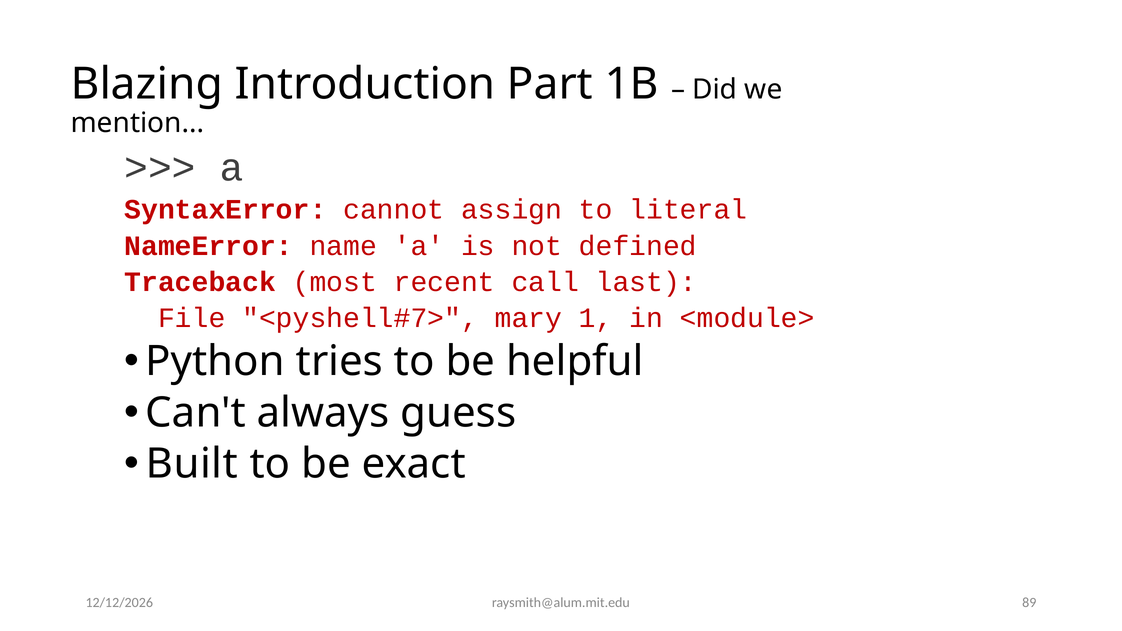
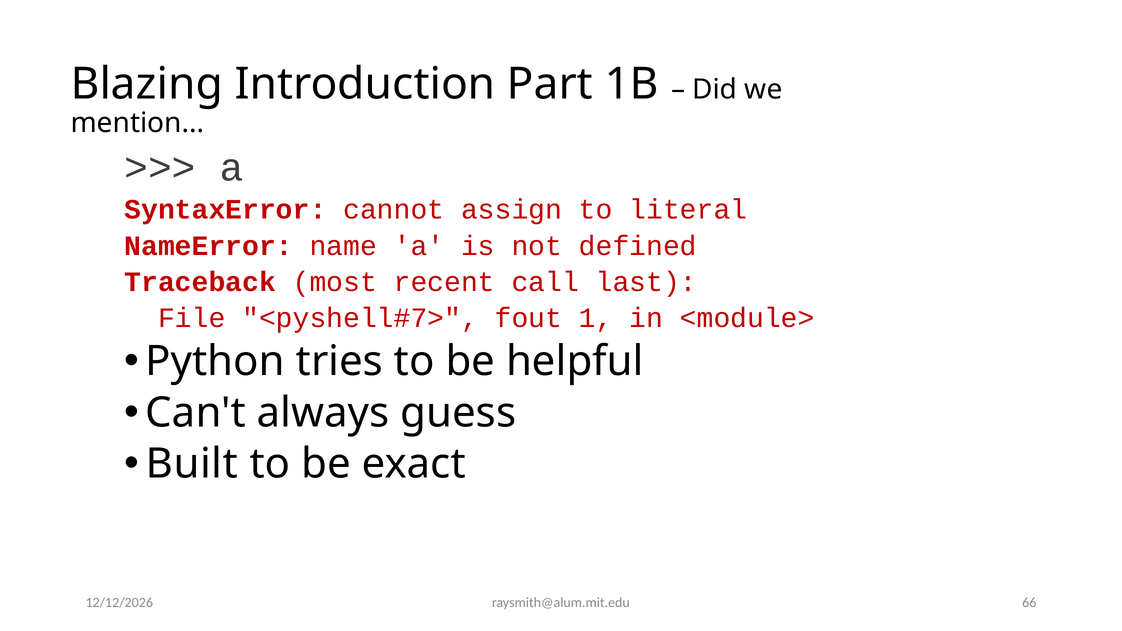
mary: mary -> fout (528, 318)
89: 89 -> 66 (1029, 603)
